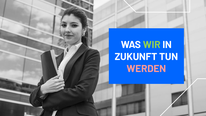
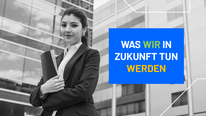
WERDEN colour: pink -> yellow (146, 69)
